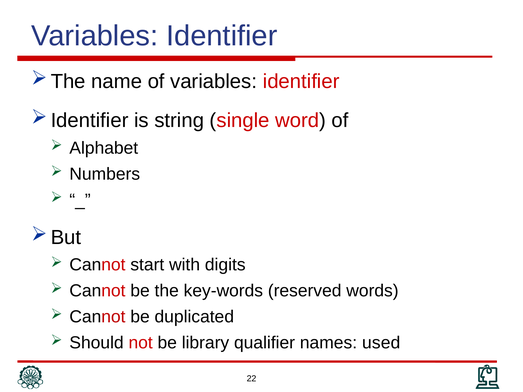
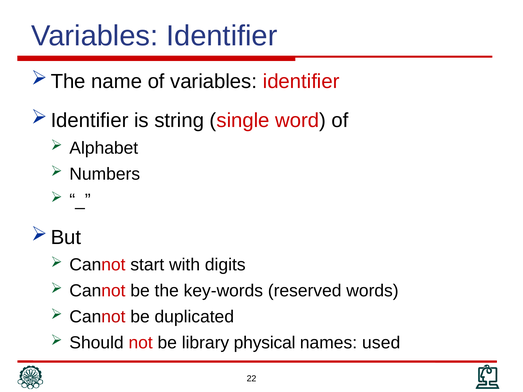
qualifier: qualifier -> physical (265, 343)
